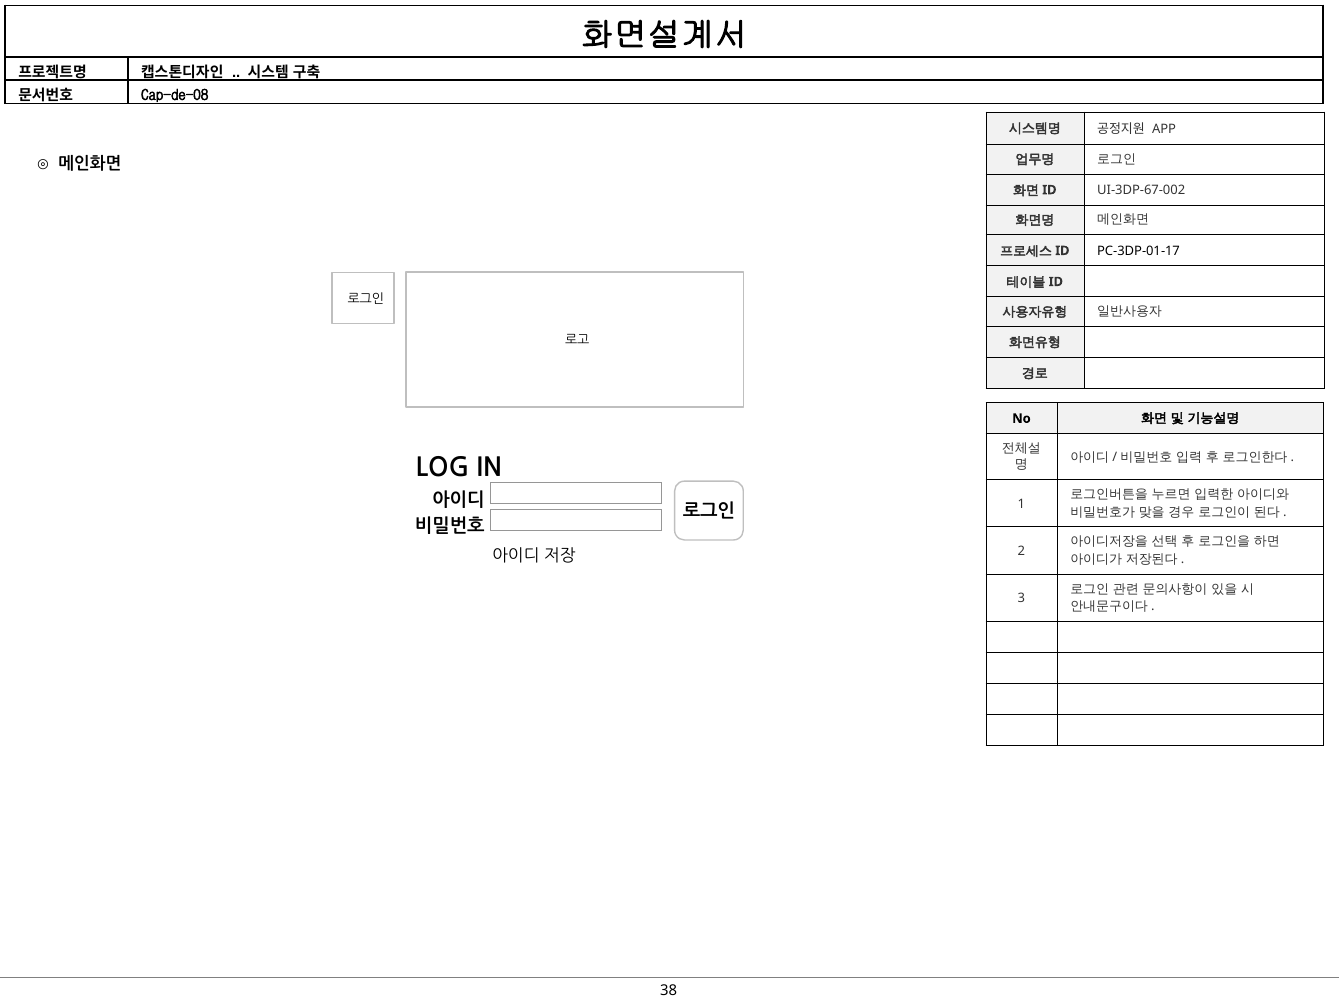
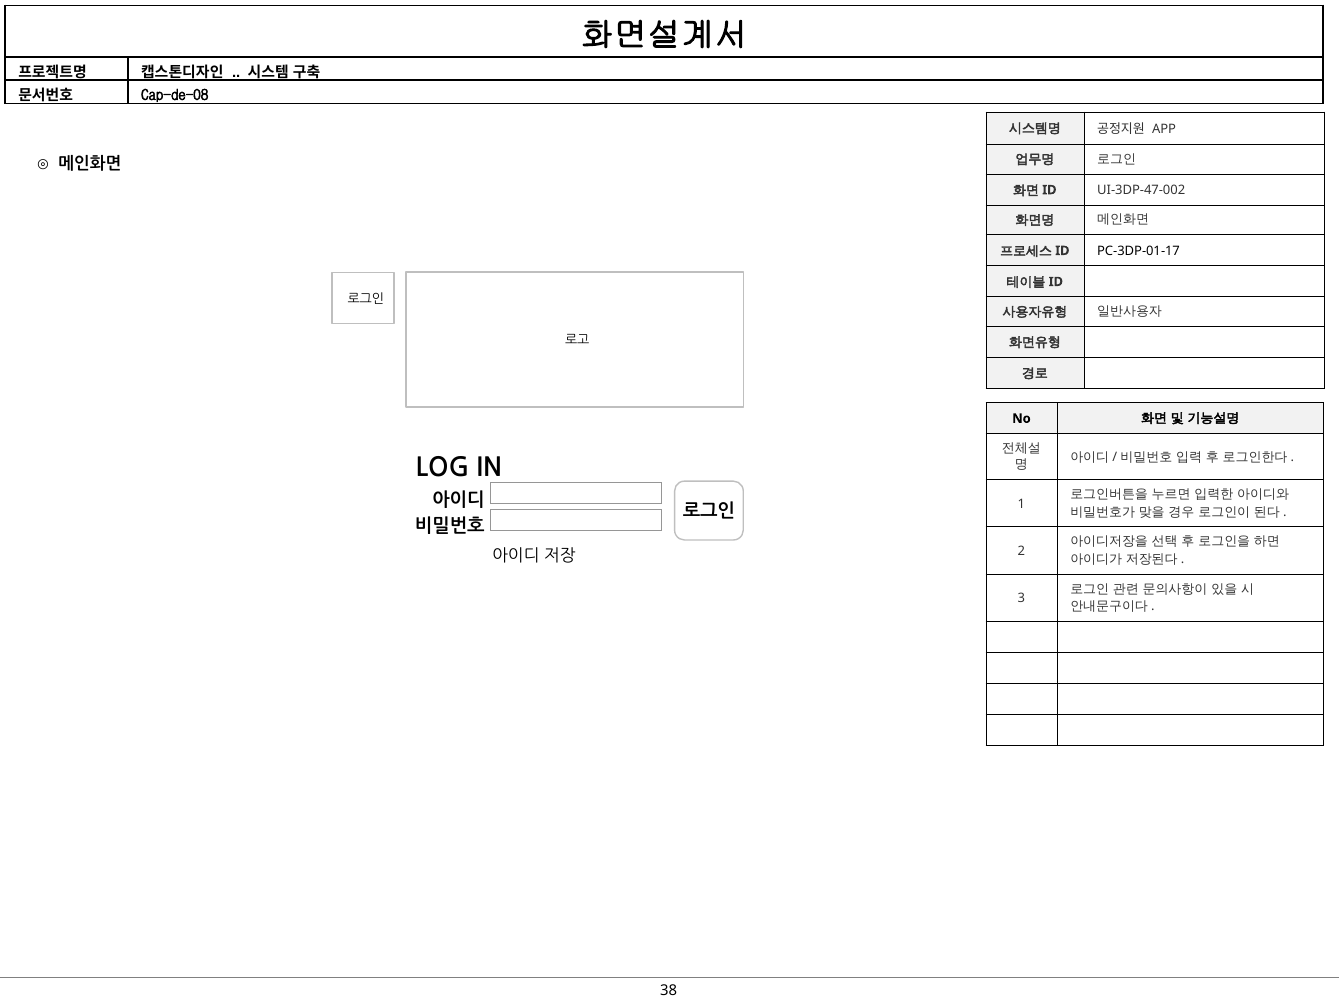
UI-3DP-67-002: UI-3DP-67-002 -> UI-3DP-47-002 (1141, 190)
